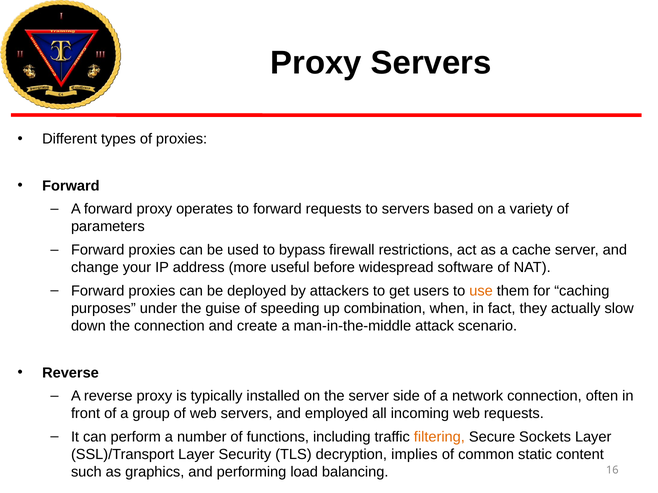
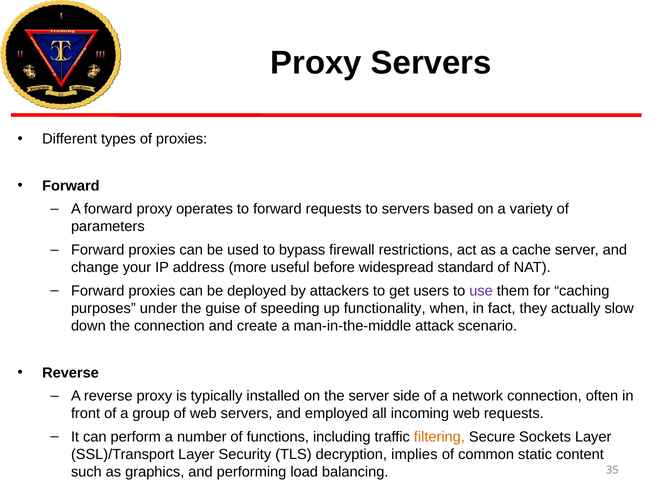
software: software -> standard (466, 268)
use colour: orange -> purple (481, 291)
combination: combination -> functionality (385, 309)
16: 16 -> 35 (612, 470)
